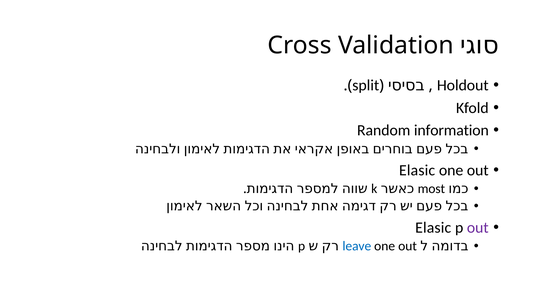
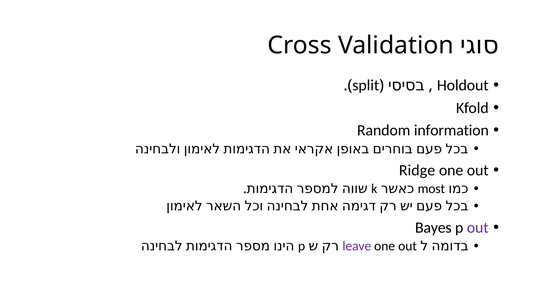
Elasic: Elasic -> Ridge (417, 171)
Elasic: Elasic -> Bayes (433, 228)
leave colour: blue -> purple (357, 247)
